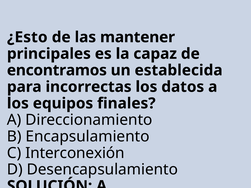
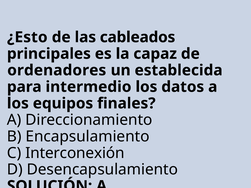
mantener: mantener -> cableados (138, 37)
encontramos: encontramos -> ordenadores (57, 70)
incorrectas: incorrectas -> intermedio (88, 87)
